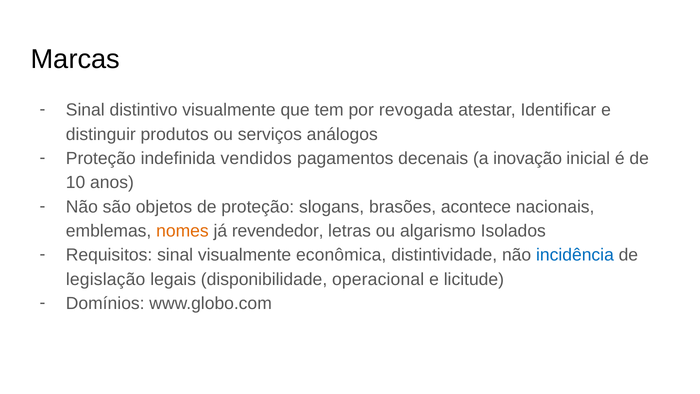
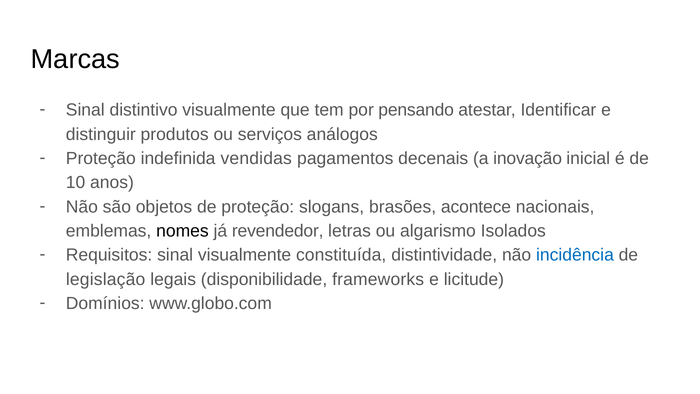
revogada: revogada -> pensando (416, 110)
vendidos: vendidos -> vendidas (256, 158)
nomes colour: orange -> black (182, 231)
econômica: econômica -> constituída (341, 255)
operacional: operacional -> frameworks (378, 279)
